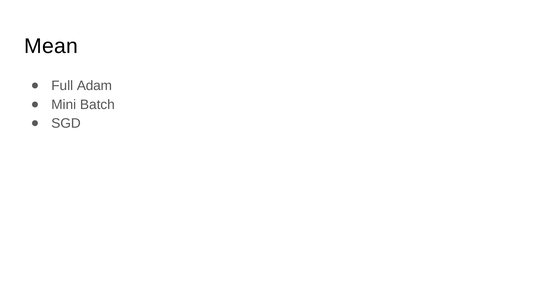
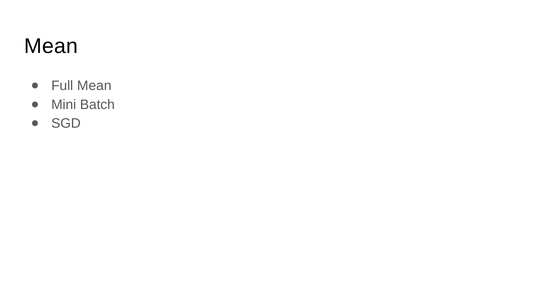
Full Adam: Adam -> Mean (94, 86)
